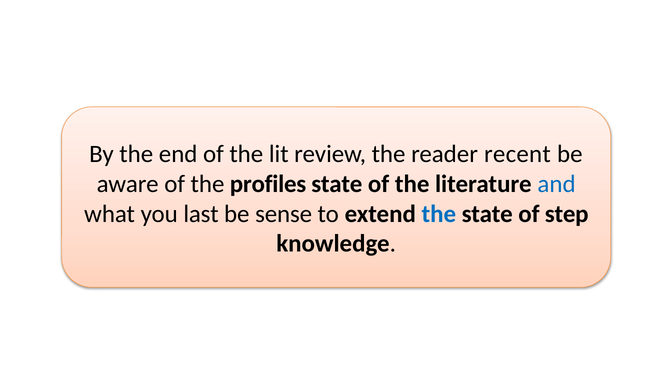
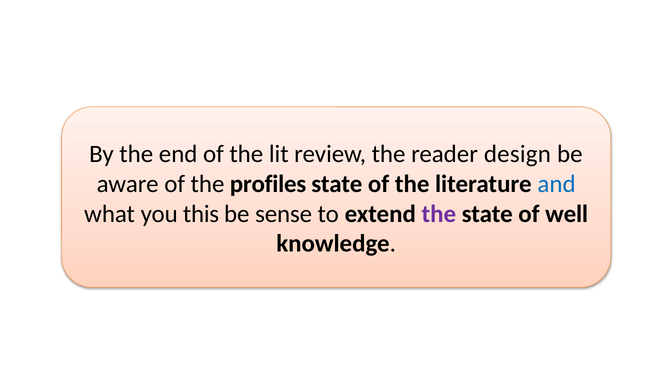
recent: recent -> design (517, 154)
last: last -> this (201, 214)
the colour: blue -> purple (439, 214)
step: step -> well (567, 214)
